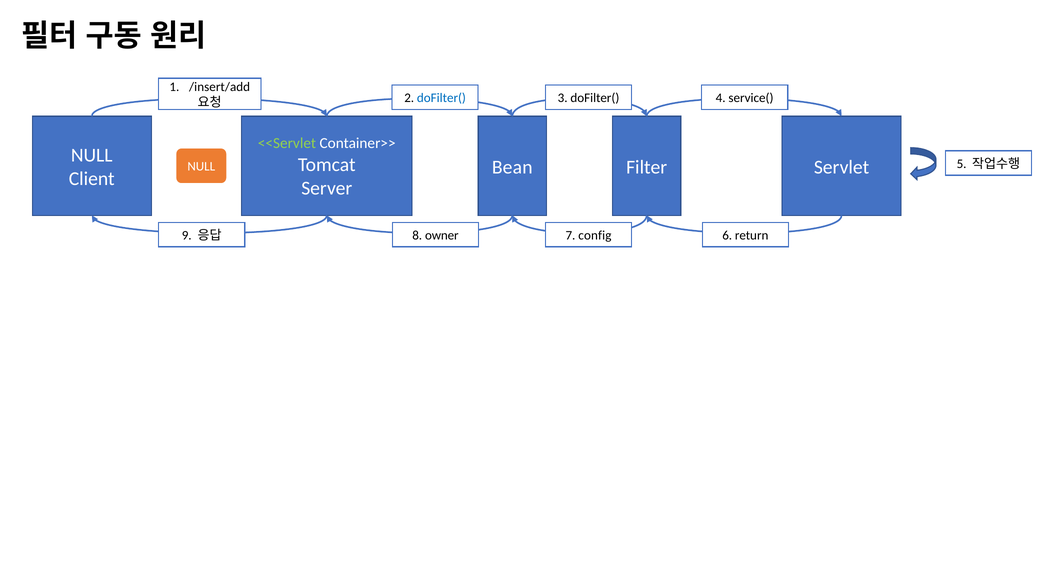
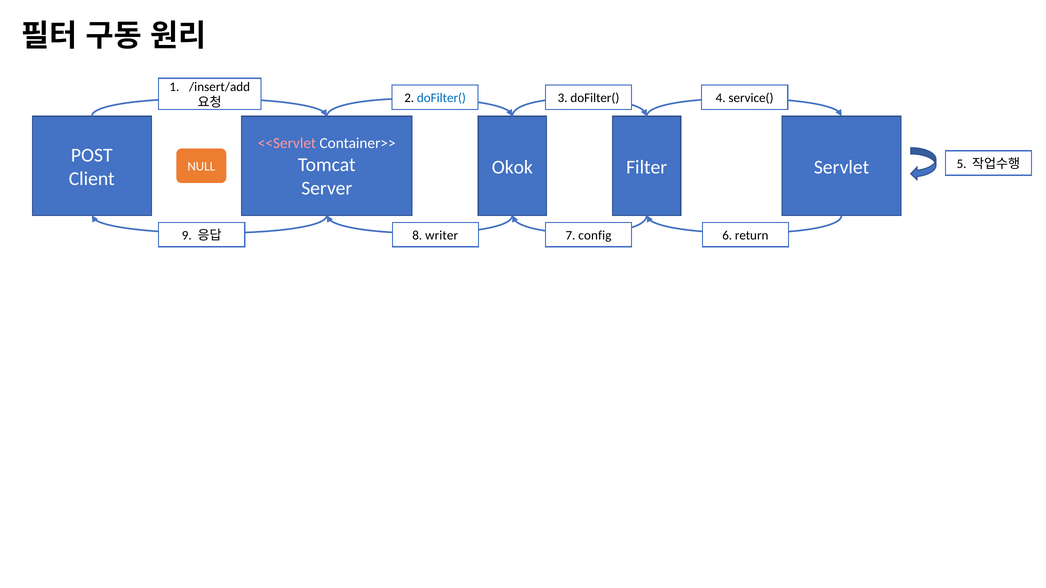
<<Servlet colour: light green -> pink (287, 143)
NULL: NULL -> POST (92, 155)
Bean: Bean -> Okok (512, 167)
owner: owner -> writer (442, 236)
